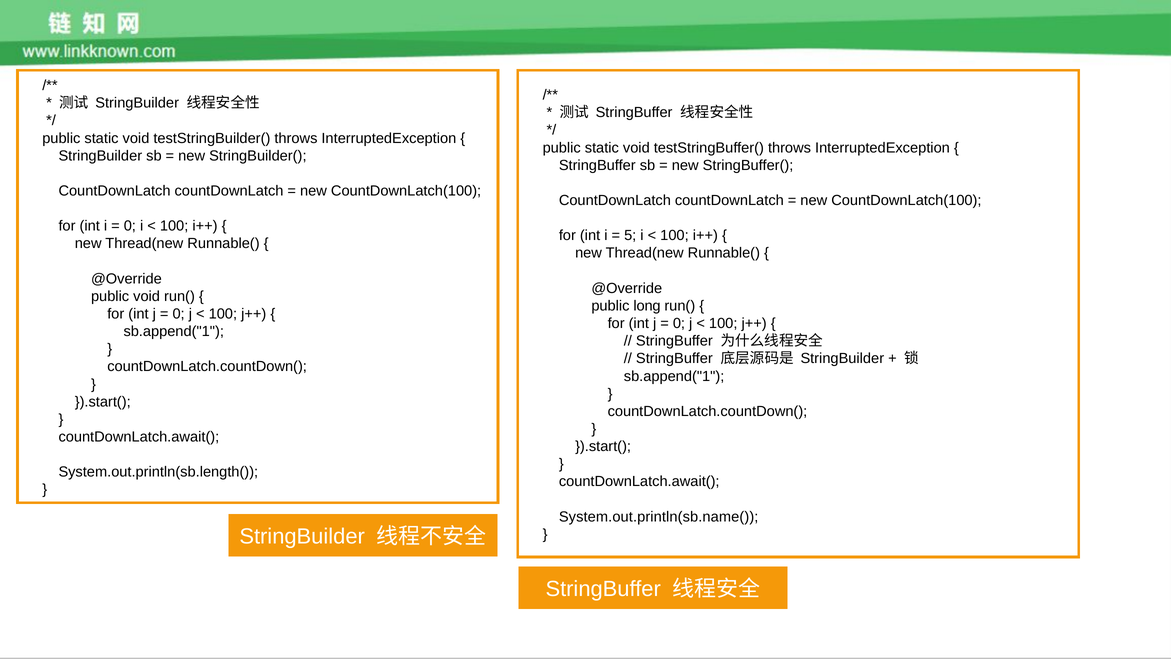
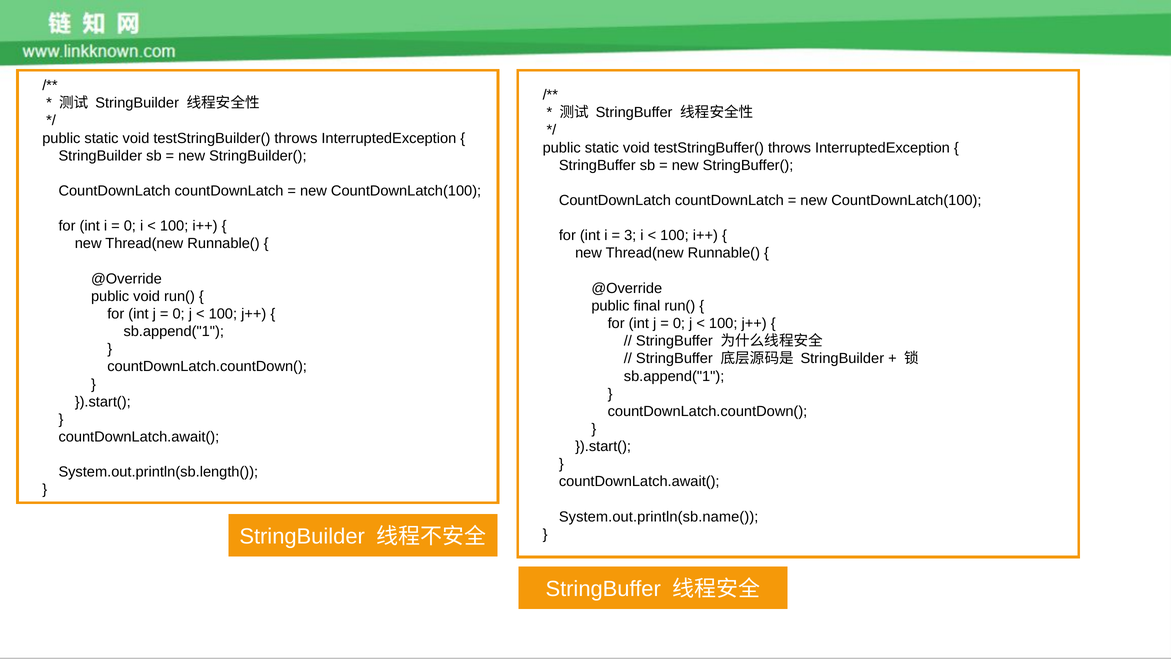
5: 5 -> 3 (630, 235)
long: long -> final (647, 306)
